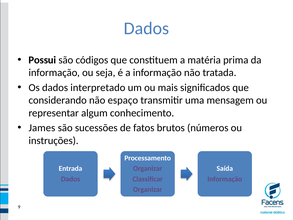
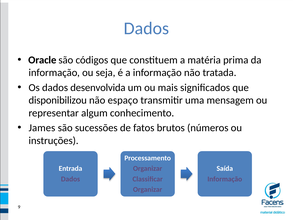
Possui: Possui -> Oracle (42, 60)
interpretado: interpretado -> desenvolvida (98, 87)
considerando: considerando -> disponibilizou (58, 100)
